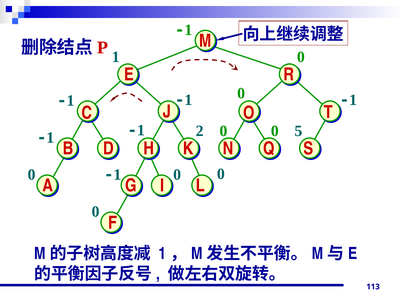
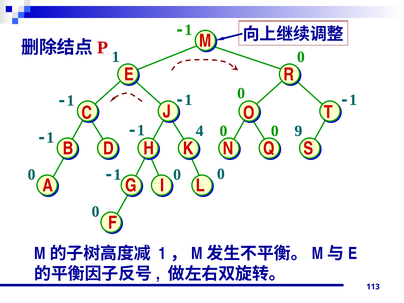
2: 2 -> 4 (200, 131)
5: 5 -> 9 (298, 131)
